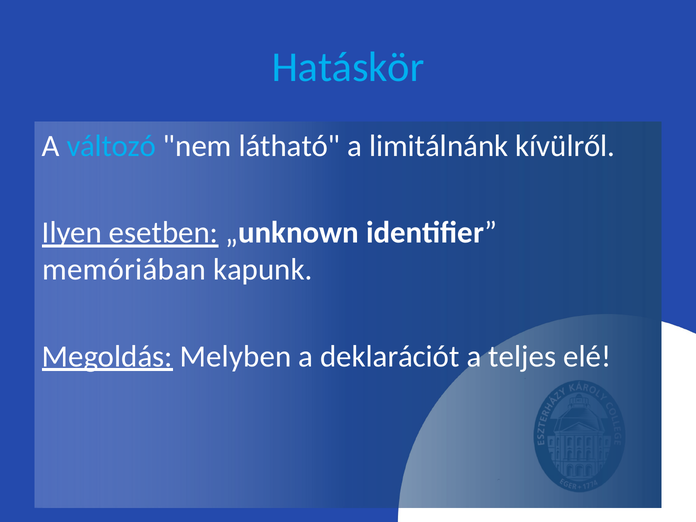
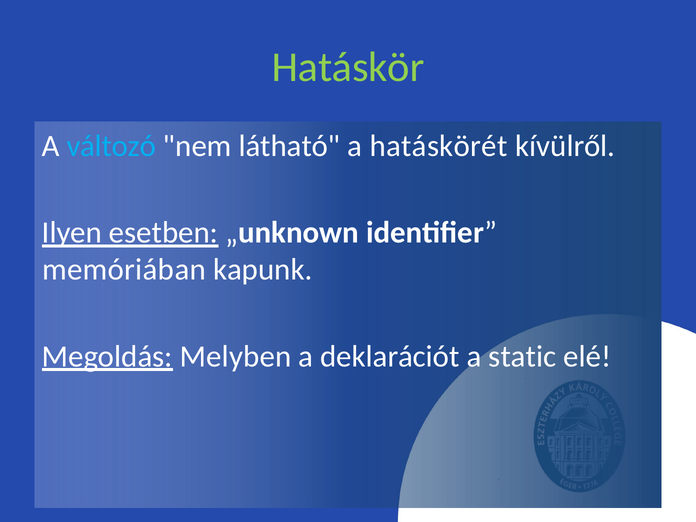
Hatáskör colour: light blue -> light green (348, 67)
limitálnánk: limitálnánk -> hatáskörét (439, 146)
teljes: teljes -> static (522, 356)
